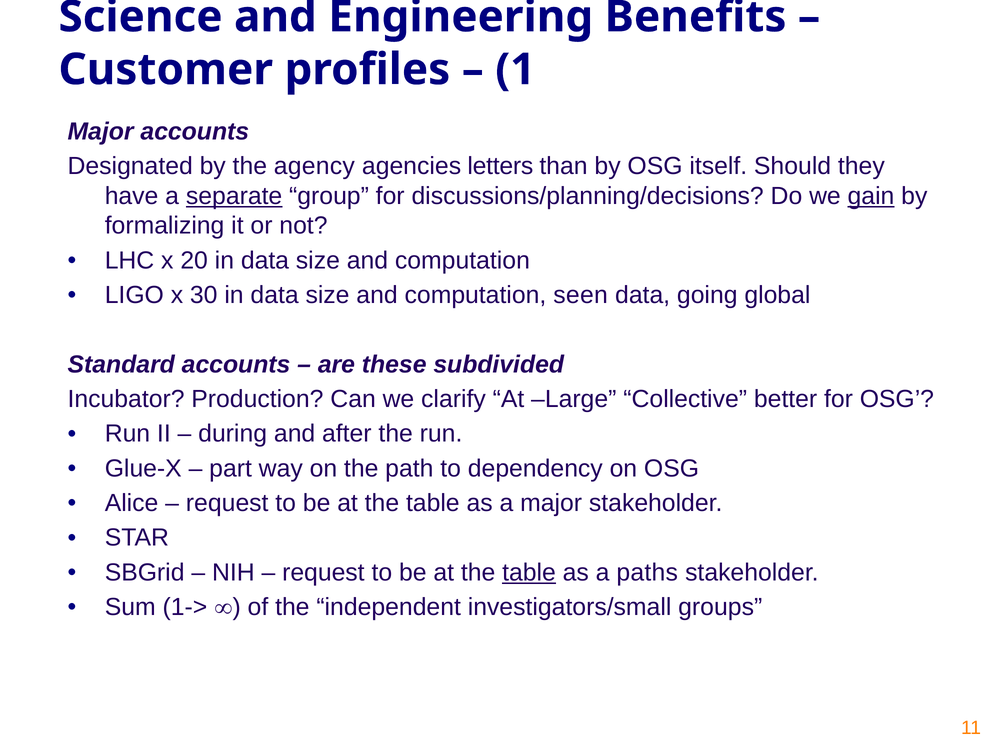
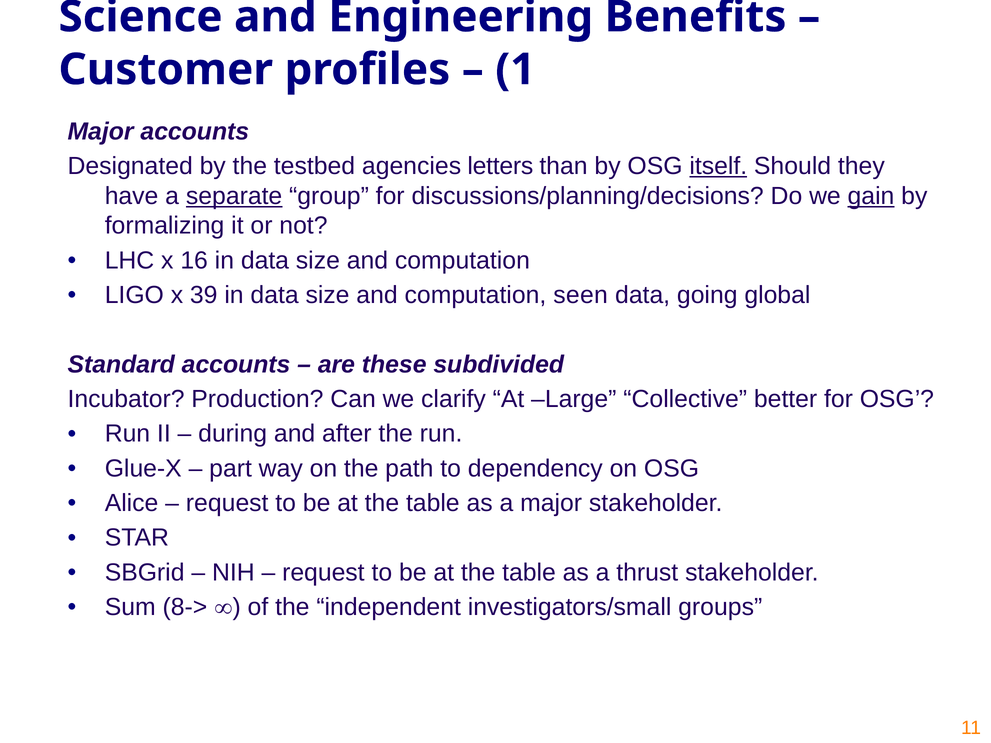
agency: agency -> testbed (314, 166)
itself underline: none -> present (718, 166)
20: 20 -> 16 (194, 260)
30: 30 -> 39 (204, 295)
table underline: present -> none (529, 573)
paths: paths -> thrust (647, 573)
1->: 1-> -> 8-> (185, 607)
